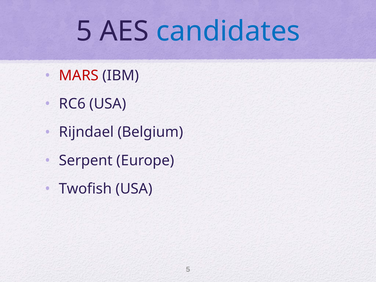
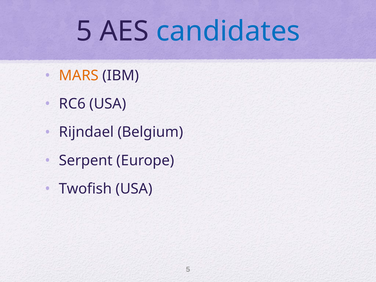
MARS colour: red -> orange (79, 75)
